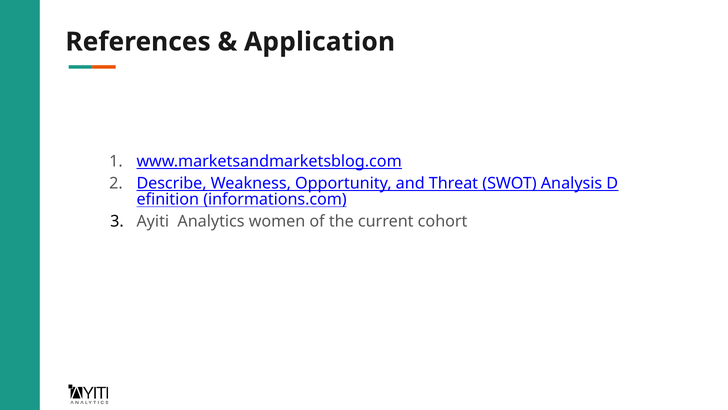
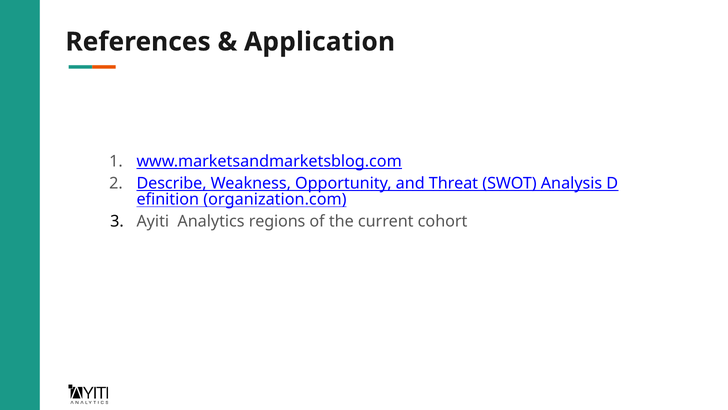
informations.com: informations.com -> organization.com (275, 199)
women: women -> regions (277, 221)
